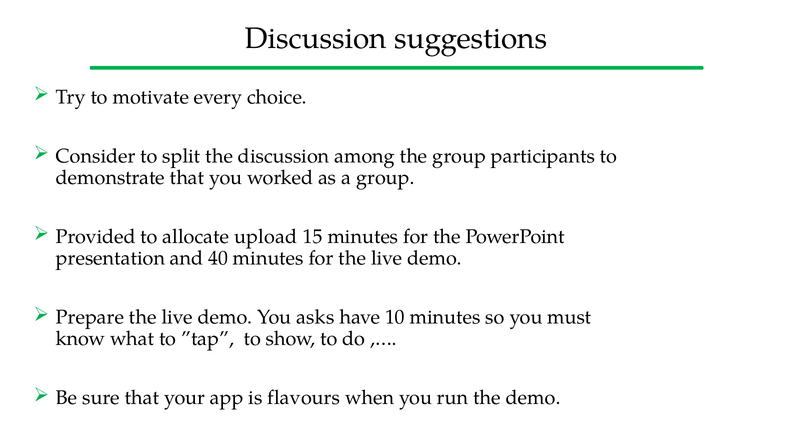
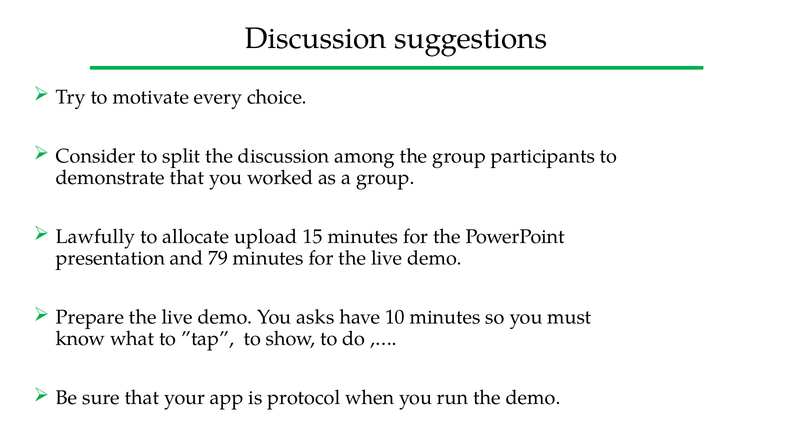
Provided: Provided -> Lawfully (96, 237)
40: 40 -> 79 (218, 258)
flavours: flavours -> protocol (304, 397)
